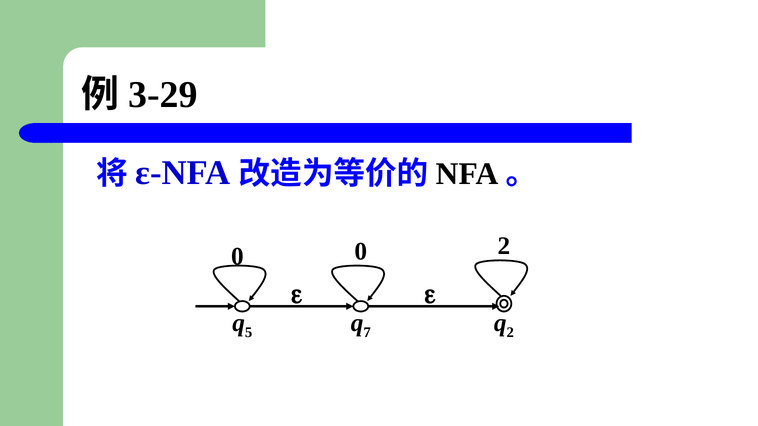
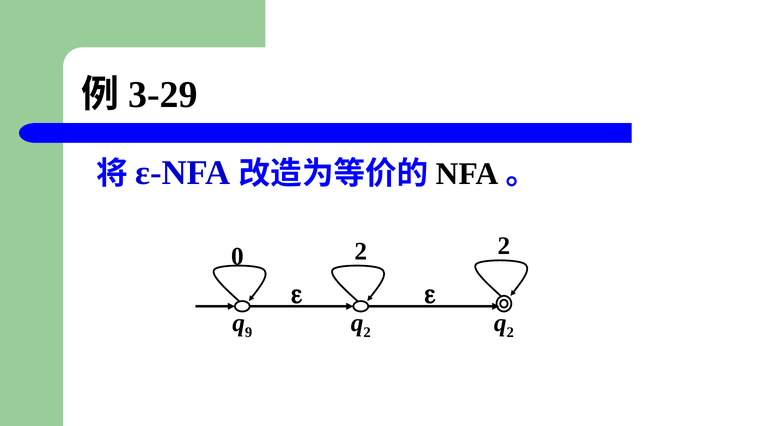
0 0: 0 -> 2 (361, 252)
5: 5 -> 9 (249, 333)
7: 7 -> 2 (367, 333)
